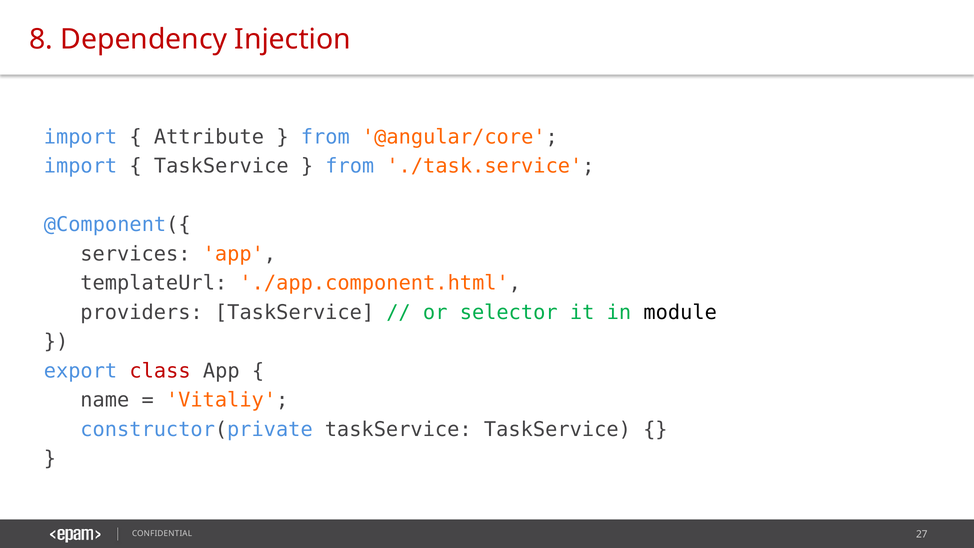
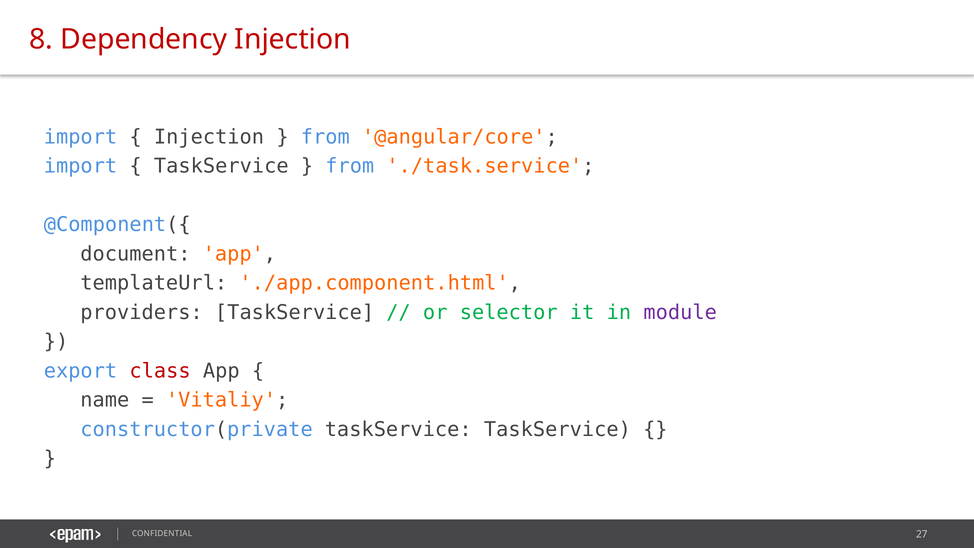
Attribute: Attribute -> Injection (209, 137)
services: services -> document (135, 254)
module colour: black -> purple (680, 312)
